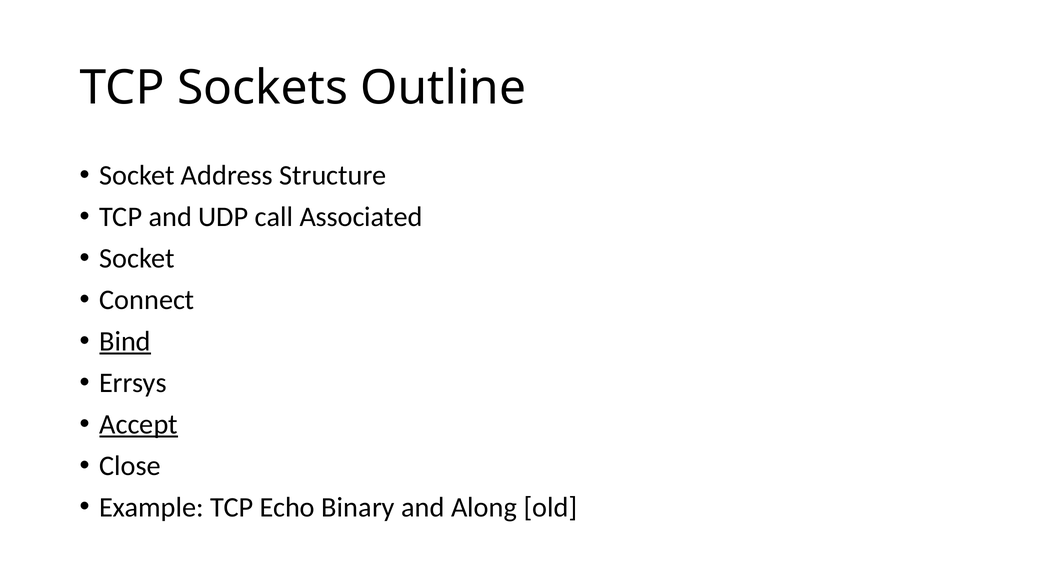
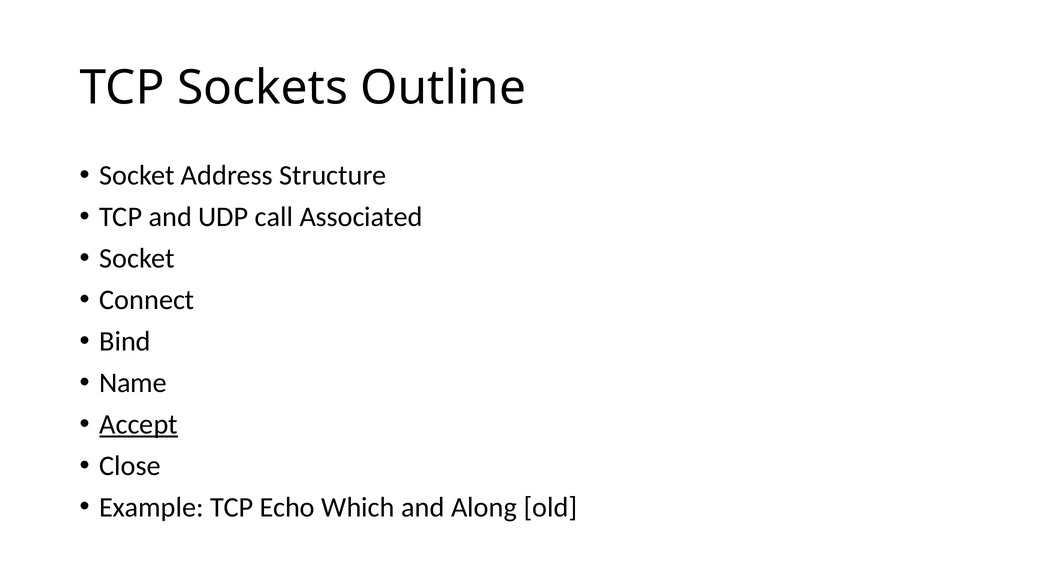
Bind underline: present -> none (125, 341)
Errsys: Errsys -> Name (133, 383)
Binary: Binary -> Which (358, 507)
